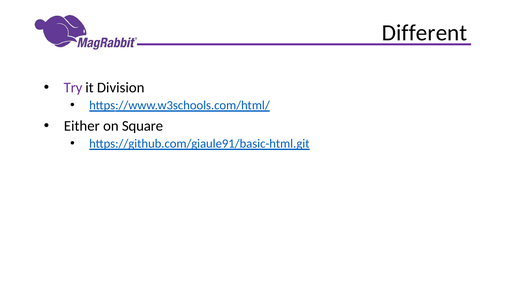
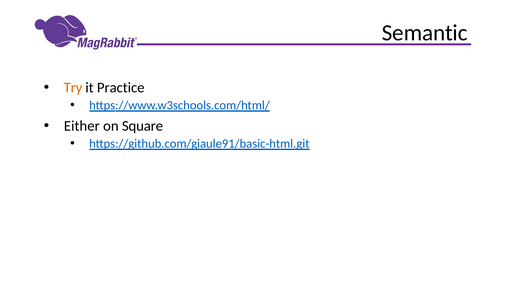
Different: Different -> Semantic (425, 33)
Try colour: purple -> orange (73, 87)
Division: Division -> Practice (121, 87)
